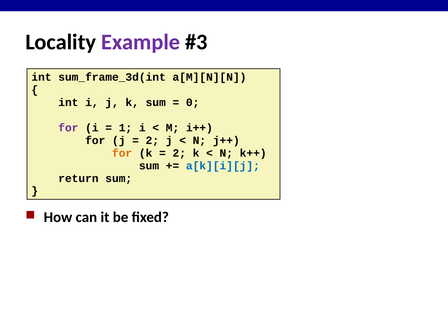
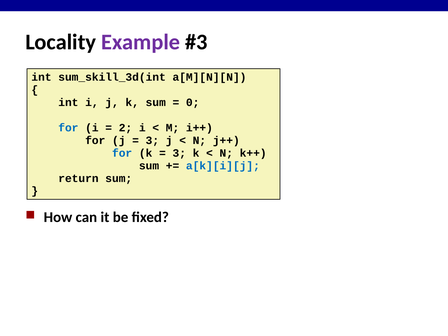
sum_frame_3d(int: sum_frame_3d(int -> sum_skill_3d(int (112, 77)
for colour: purple -> blue (68, 128)
1: 1 -> 2 (125, 128)
2: 2 -> 3 (152, 140)
for colour: orange -> blue (122, 153)
2: 2 -> 3 (179, 153)
